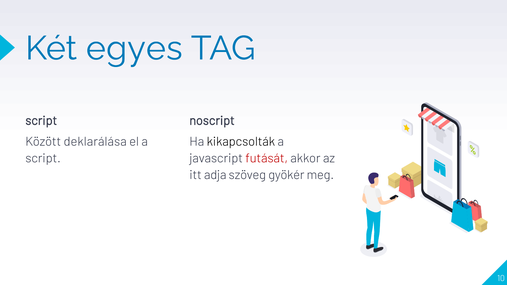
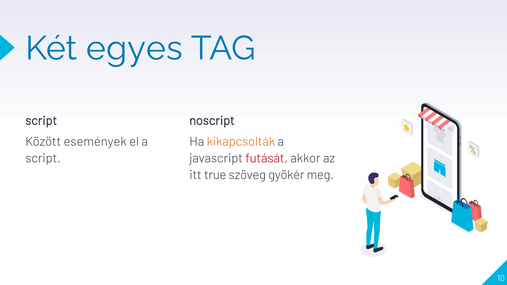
deklarálása: deklarálása -> események (95, 142)
kikapcsolták colour: black -> orange (241, 142)
adja: adja -> true (215, 175)
